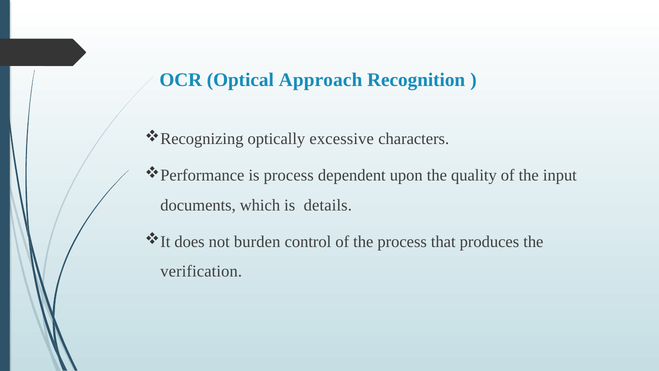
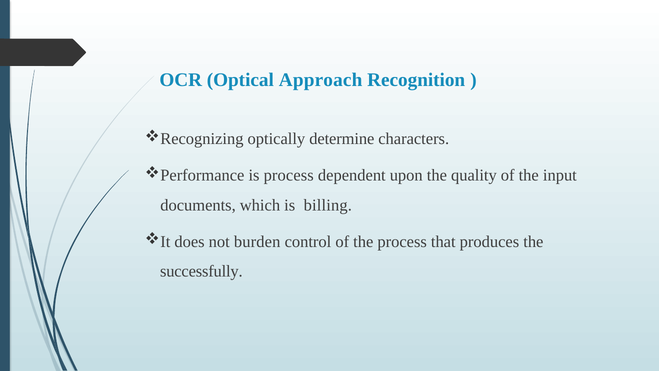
excessive: excessive -> determine (342, 139)
details: details -> billing (328, 205)
verification: verification -> successfully (201, 271)
